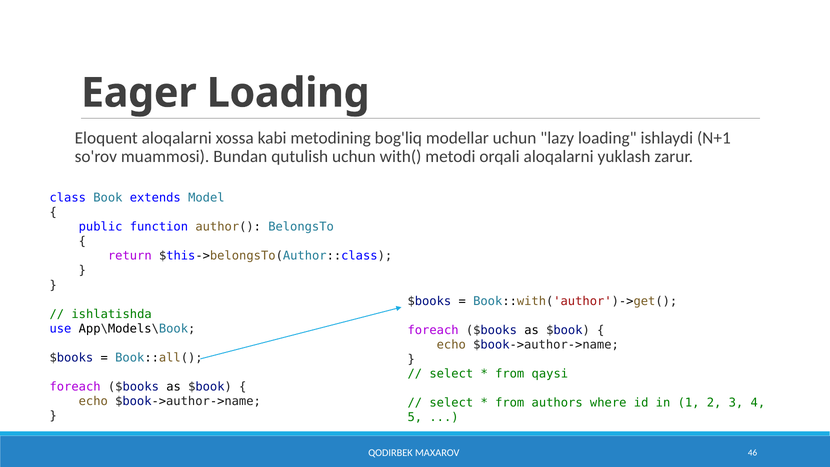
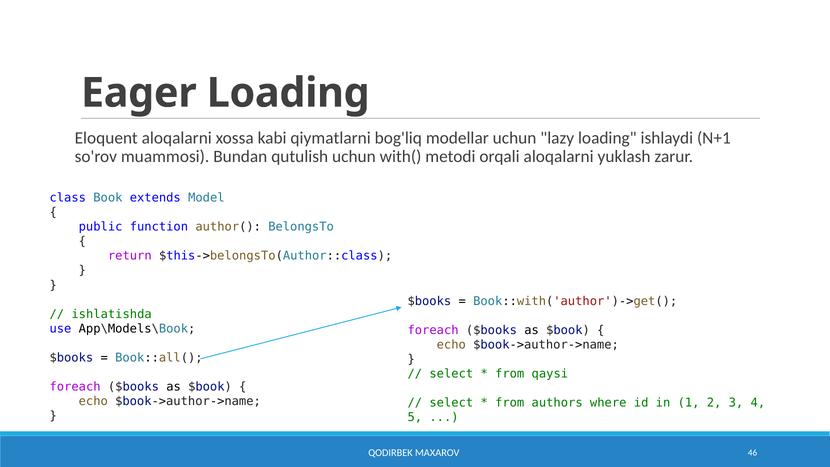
metodining: metodining -> qiymatlarni (331, 138)
